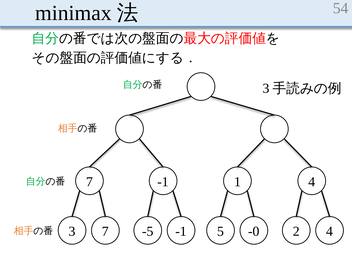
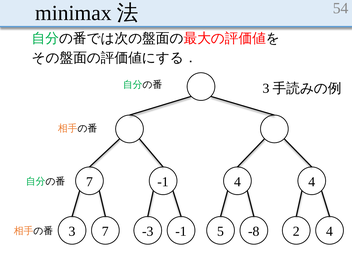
-1 1: 1 -> 4 (237, 182)
-5: -5 -> -3 (148, 231)
-0: -0 -> -8 (254, 231)
